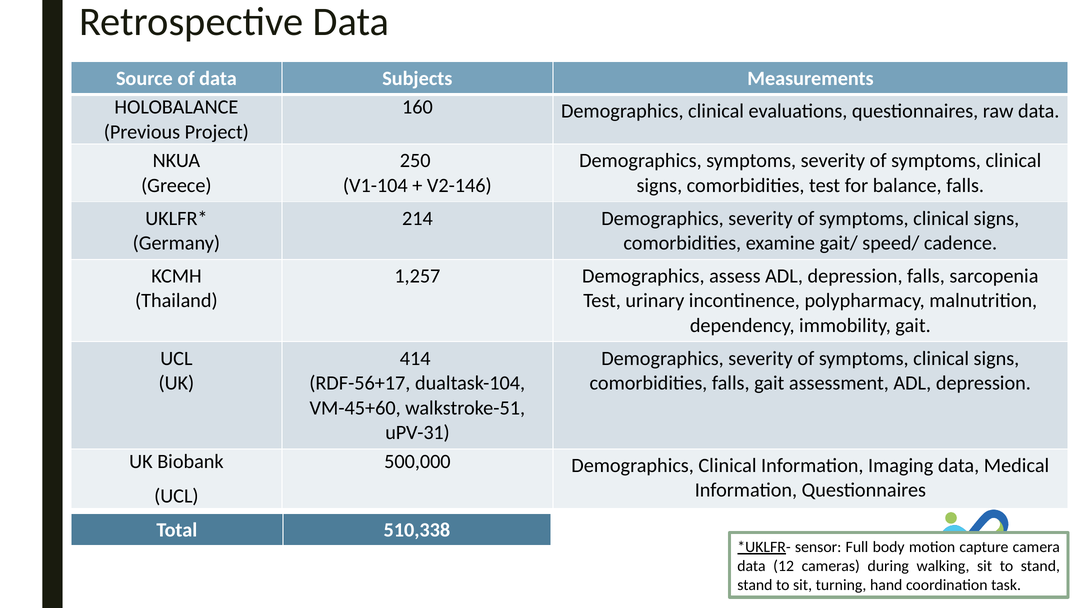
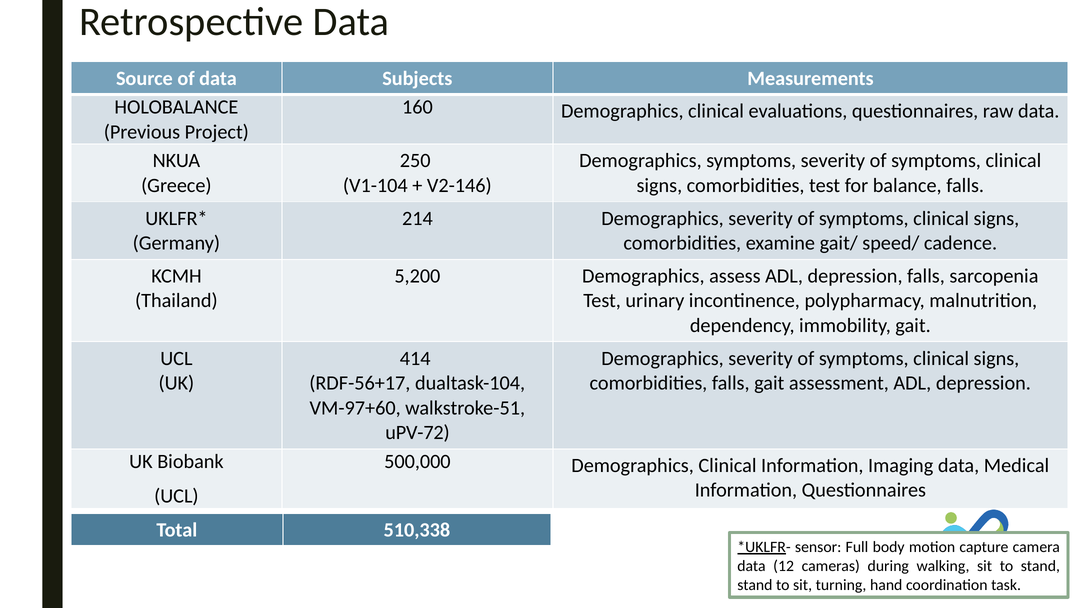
1,257: 1,257 -> 5,200 (417, 276)
VM-45+60: VM-45+60 -> VM-97+60 (355, 407)
uPV-31: uPV-31 -> uPV-72 (418, 432)
